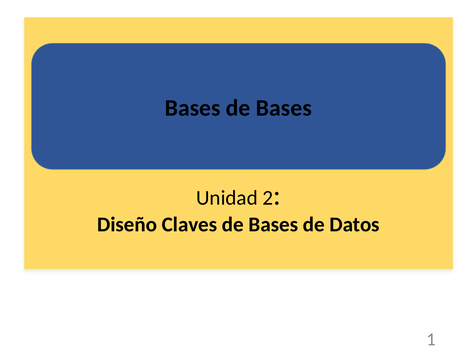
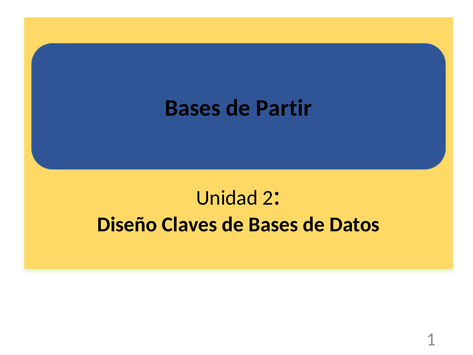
Bases de Bases: Bases -> Partir (284, 108)
